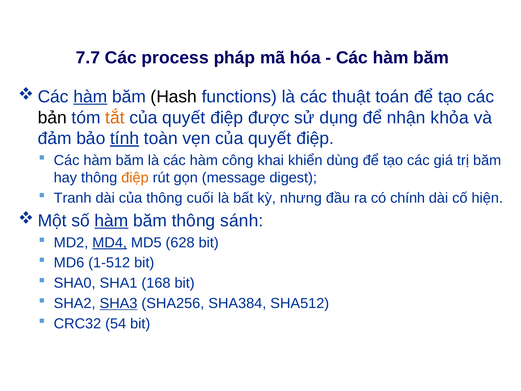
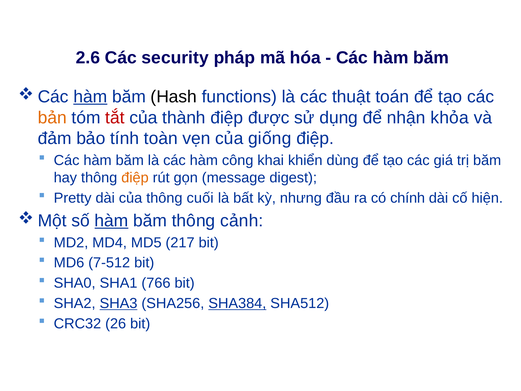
7.7: 7.7 -> 2.6 (88, 58)
process: process -> security (175, 58)
bản colour: black -> orange (52, 118)
tắt colour: orange -> red (115, 118)
quyết: quyết -> thành (184, 118)
tính underline: present -> none (125, 138)
vẹn của quyết: quyết -> giống (270, 138)
Tranh: Tranh -> Pretty (73, 198)
sánh: sánh -> cảnh (242, 221)
MD4 underline: present -> none (110, 242)
628: 628 -> 217 (180, 242)
1-512: 1-512 -> 7-512 (109, 263)
168: 168 -> 766 (156, 283)
SHA384 underline: none -> present (237, 303)
54: 54 -> 26 (116, 323)
